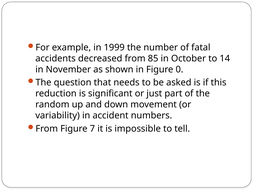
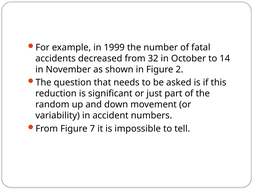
85: 85 -> 32 (153, 58)
0: 0 -> 2 (179, 69)
